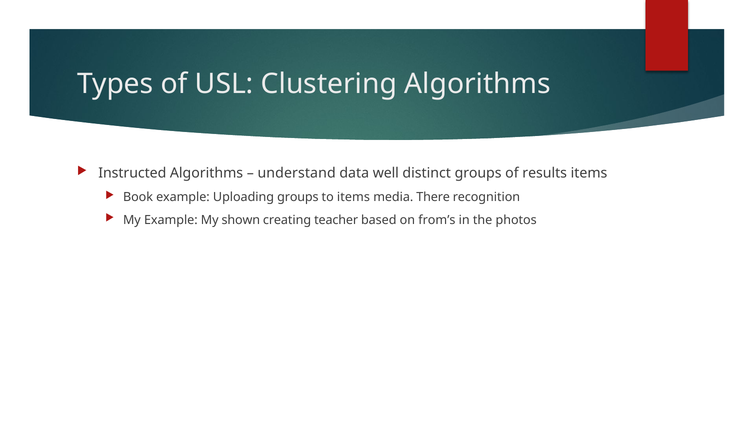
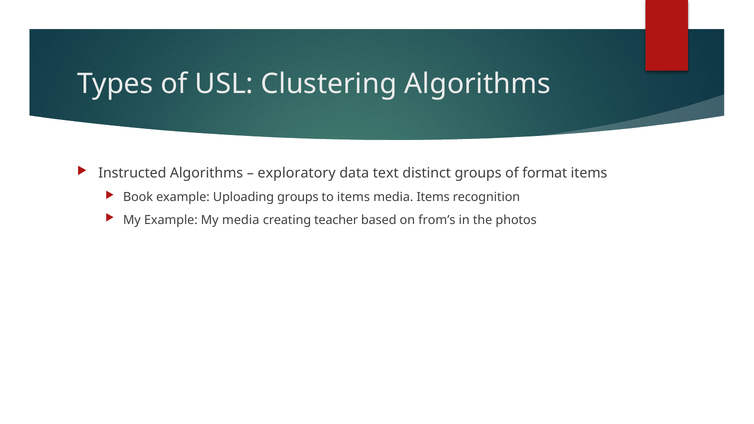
understand: understand -> exploratory (297, 173)
well: well -> text (386, 173)
results: results -> format (545, 173)
media There: There -> Items (433, 197)
My shown: shown -> media (241, 220)
